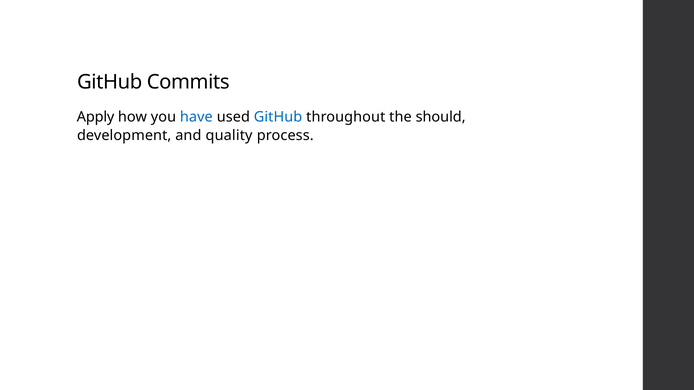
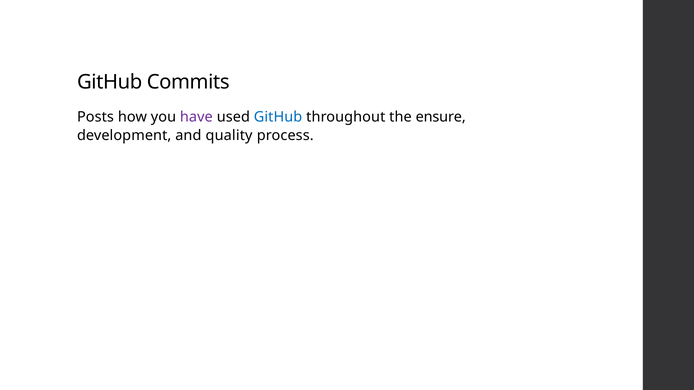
Apply: Apply -> Posts (95, 117)
have colour: blue -> purple (196, 117)
should: should -> ensure (441, 117)
